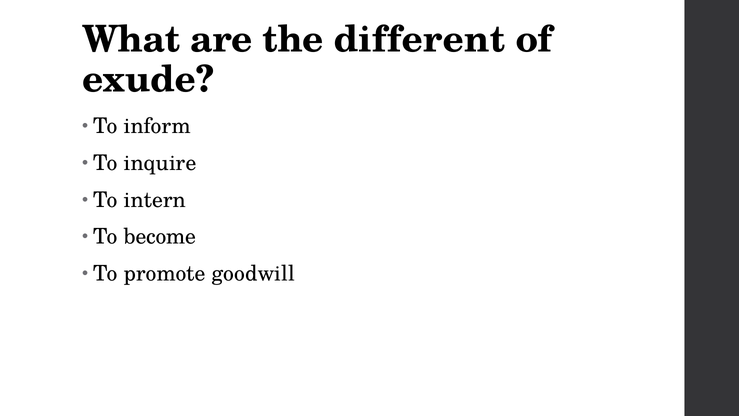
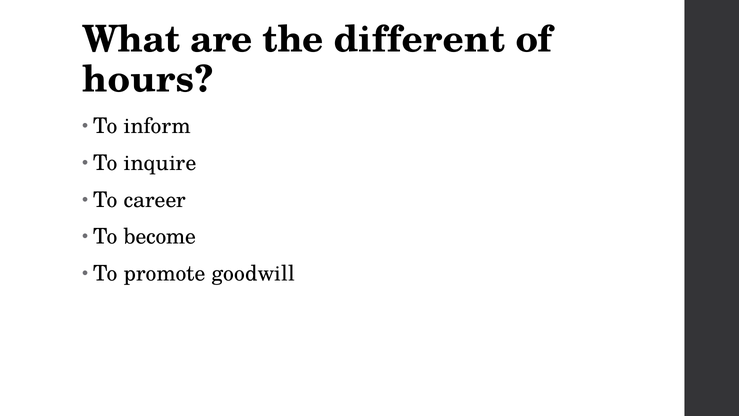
exude: exude -> hours (148, 80)
intern: intern -> career (155, 200)
